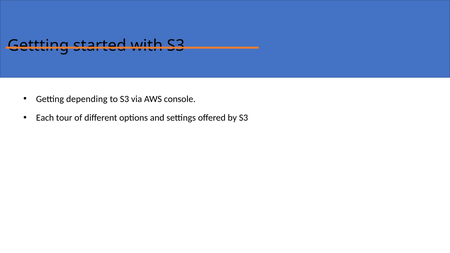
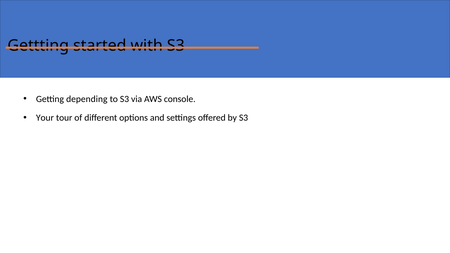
Each: Each -> Your (45, 118)
